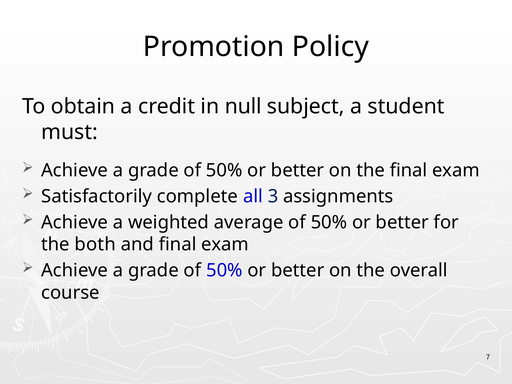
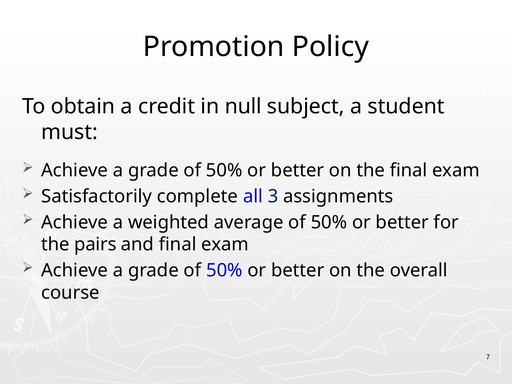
both: both -> pairs (95, 245)
